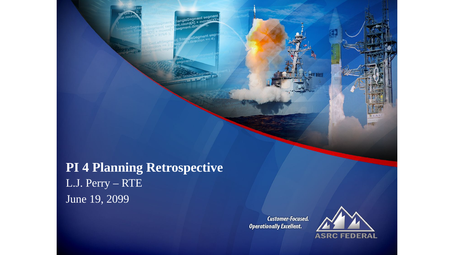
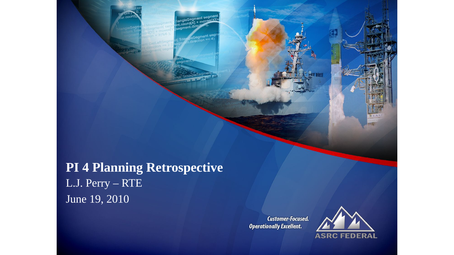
2099: 2099 -> 2010 (118, 199)
